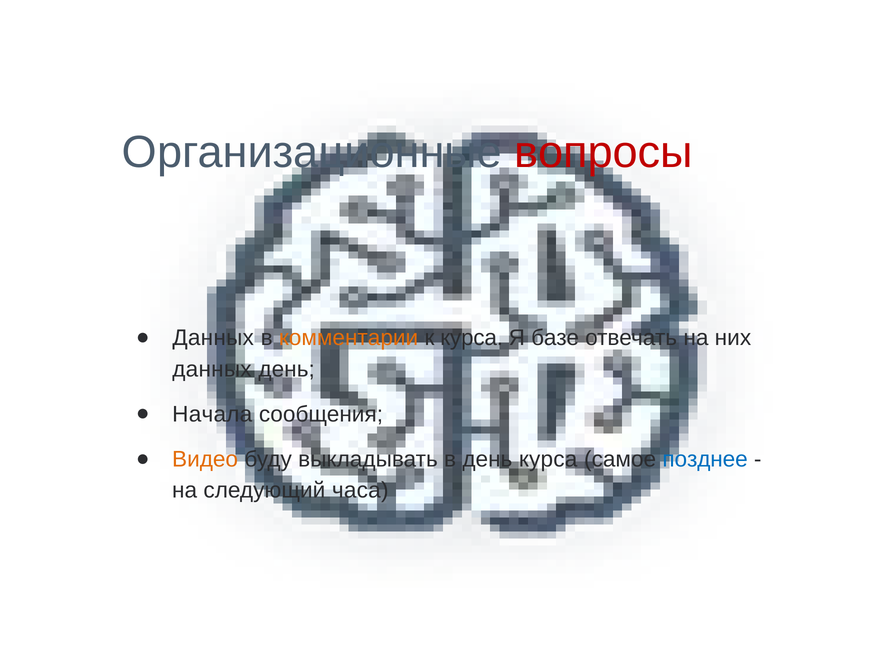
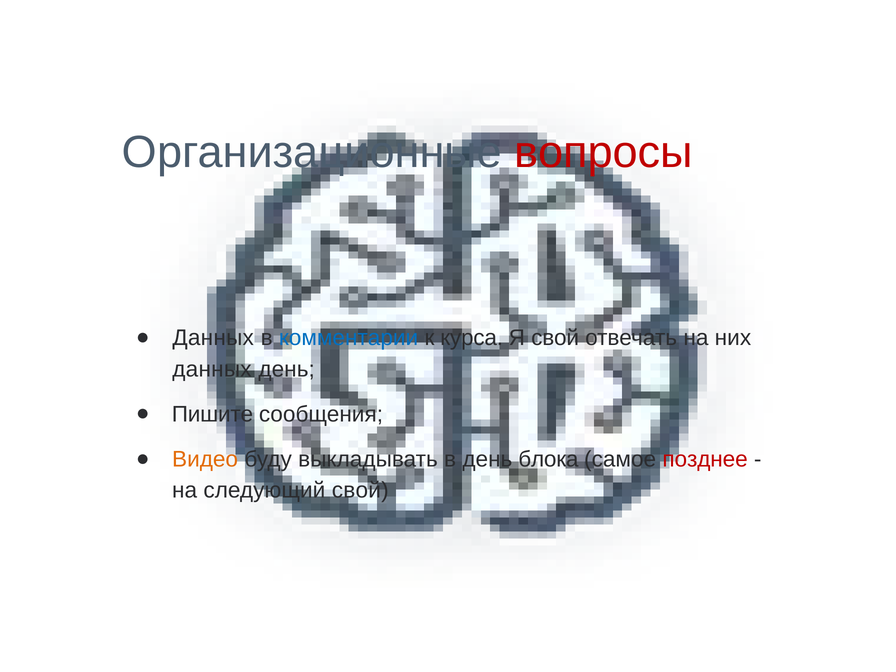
комментарии colour: orange -> blue (349, 338)
Я базе: базе -> свой (555, 338)
Начала: Начала -> Пишите (212, 414)
день курса: курса -> блока (548, 459)
позднее colour: blue -> red (705, 459)
следующий часа: часа -> свой (360, 490)
